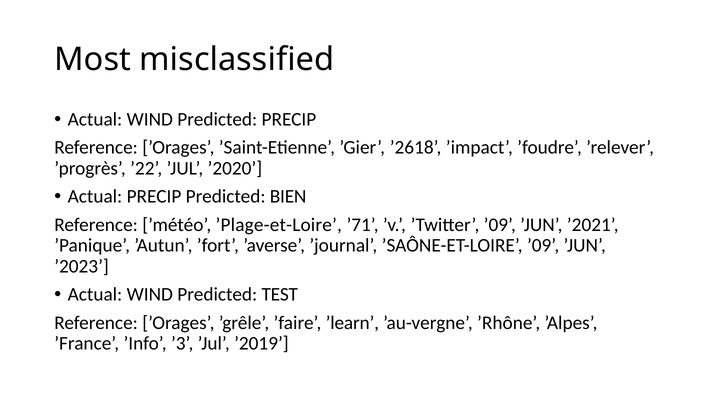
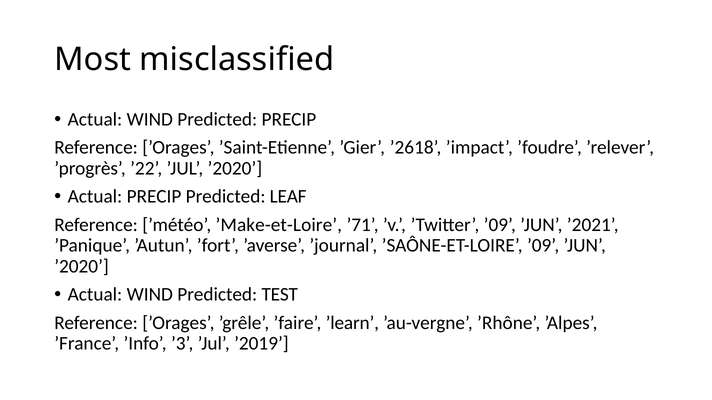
BIEN: BIEN -> LEAF (288, 197)
’Plage-et-Loire: ’Plage-et-Loire -> ’Make-et-Loire (279, 225)
’2023: ’2023 -> ’2020 (82, 267)
